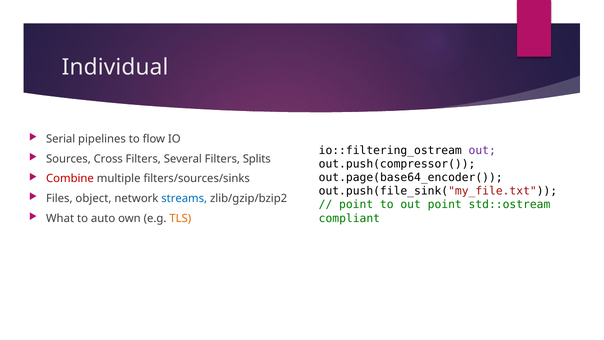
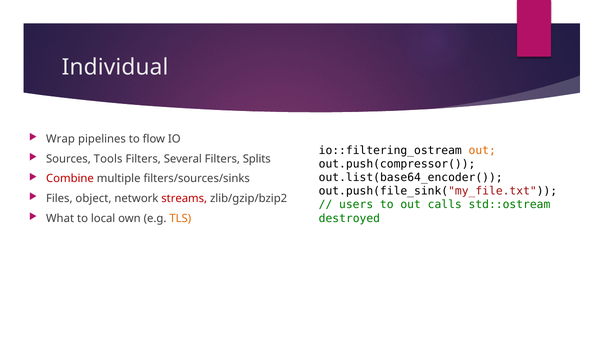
Serial: Serial -> Wrap (61, 139)
out colour: purple -> orange (482, 150)
Cross: Cross -> Tools (108, 159)
out.page(base64_encoder(: out.page(base64_encoder( -> out.list(base64_encoder( (411, 177)
streams colour: blue -> red (184, 198)
point: point -> users (356, 205)
out point: point -> calls (445, 205)
compliant: compliant -> destroyed (349, 218)
auto: auto -> local (103, 218)
